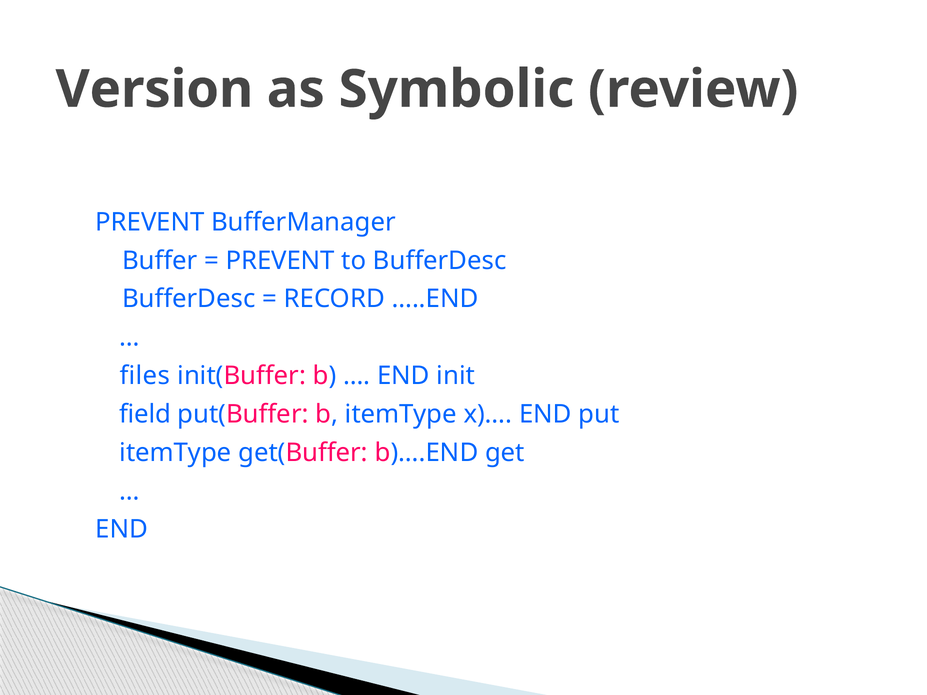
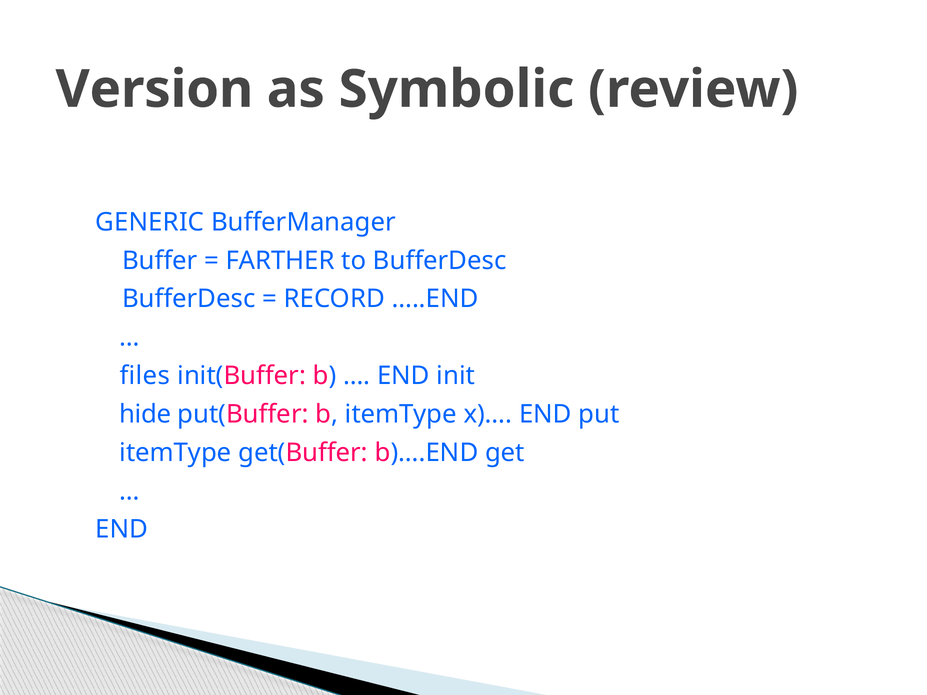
PREVENT: PREVENT -> GENERIC (150, 222)
PREVENT: PREVENT -> FARTHER (280, 261)
field: field -> hide (145, 414)
